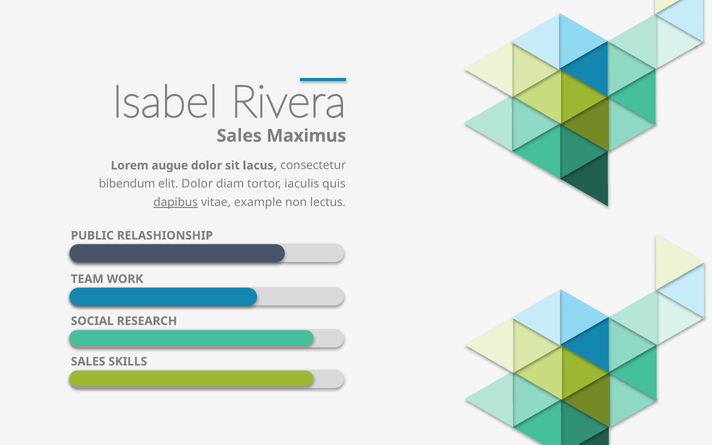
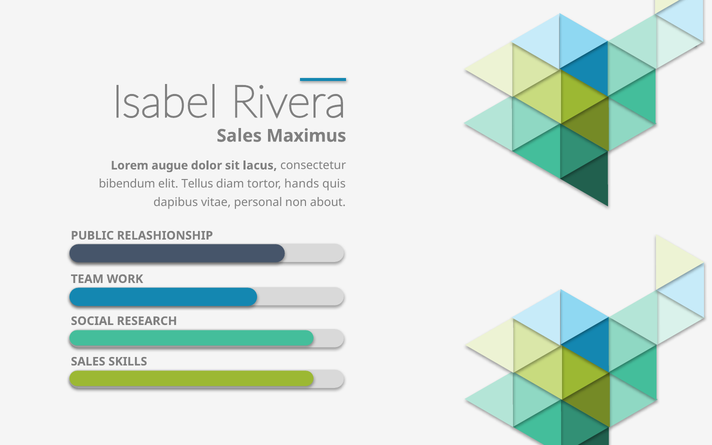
elit Dolor: Dolor -> Tellus (197, 184)
iaculis: iaculis -> hands (302, 184)
dapibus underline: present -> none (176, 202)
example: example -> personal (258, 202)
lectus: lectus -> about (328, 202)
